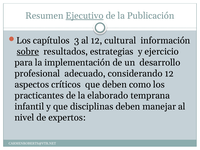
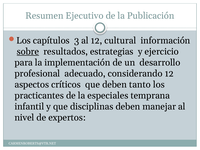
Ejecutivo underline: present -> none (85, 16)
como: como -> tanto (140, 85)
elaborado: elaborado -> especiales (108, 96)
